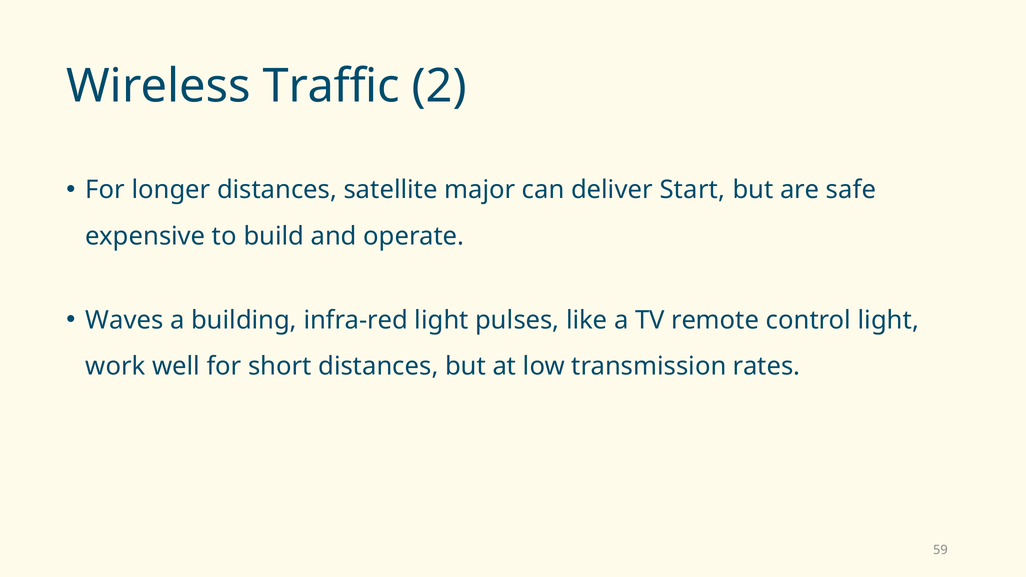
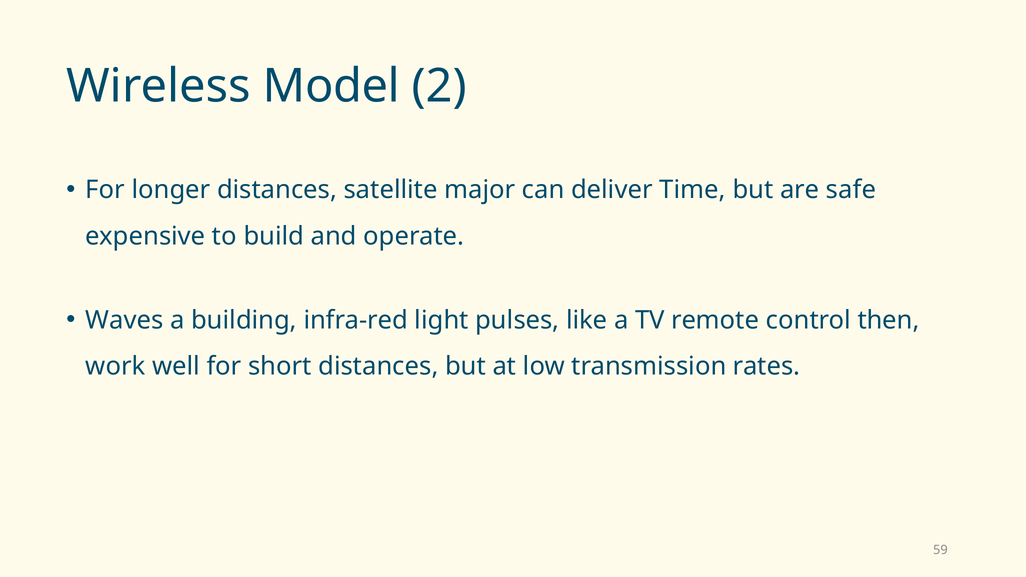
Traffic: Traffic -> Model (331, 86)
Start: Start -> Time (693, 190)
control light: light -> then (889, 320)
